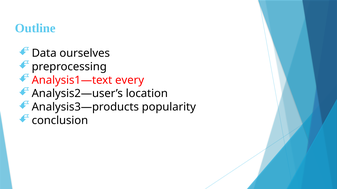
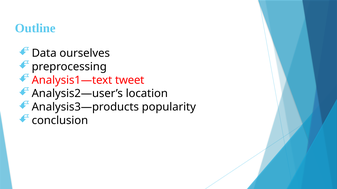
every: every -> tweet (130, 80)
